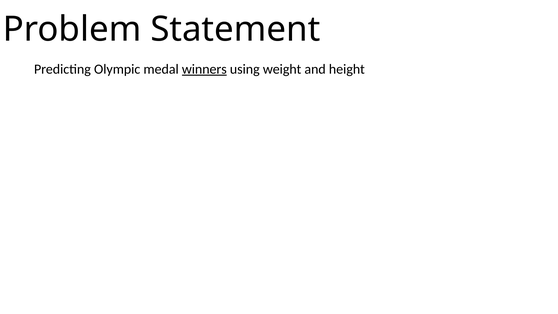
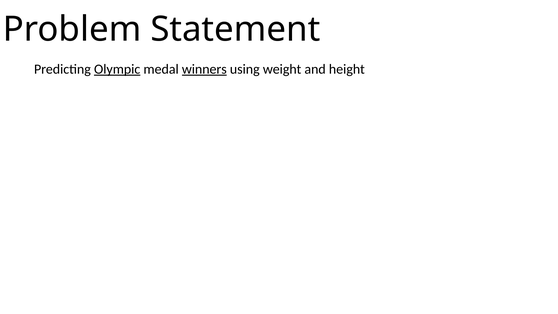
Olympic underline: none -> present (117, 69)
